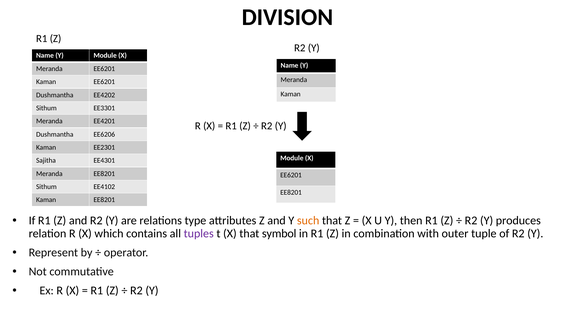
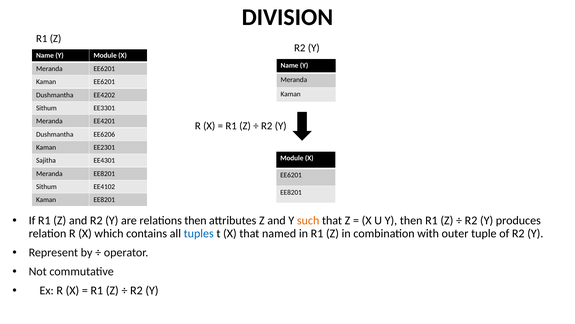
relations type: type -> then (196, 220)
tuples colour: purple -> blue (199, 233)
symbol: symbol -> named (279, 233)
